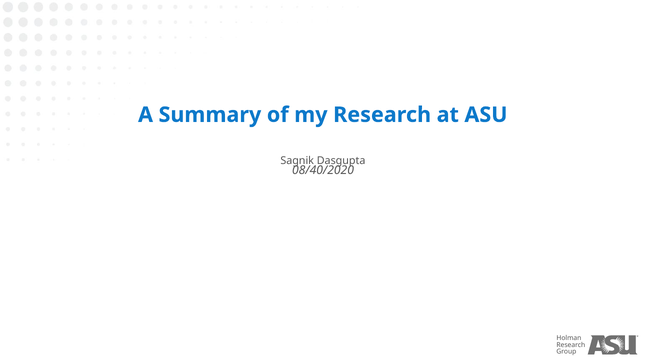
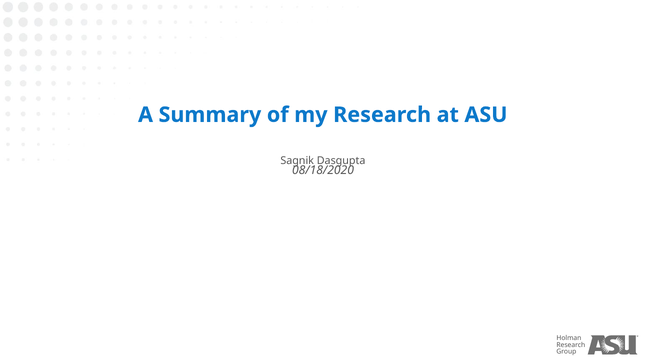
08/40/2020: 08/40/2020 -> 08/18/2020 (323, 171)
